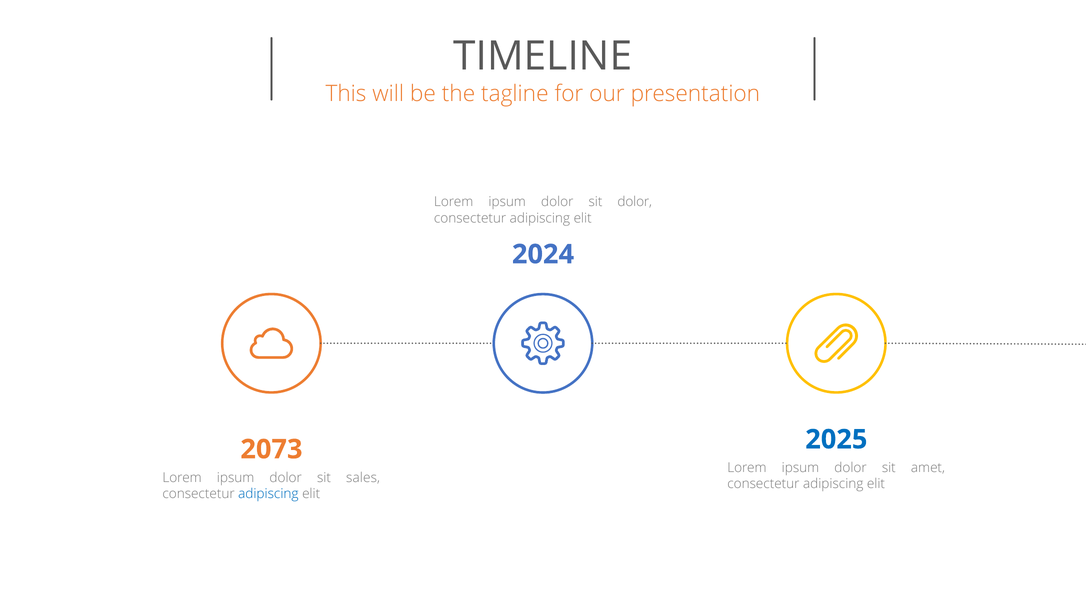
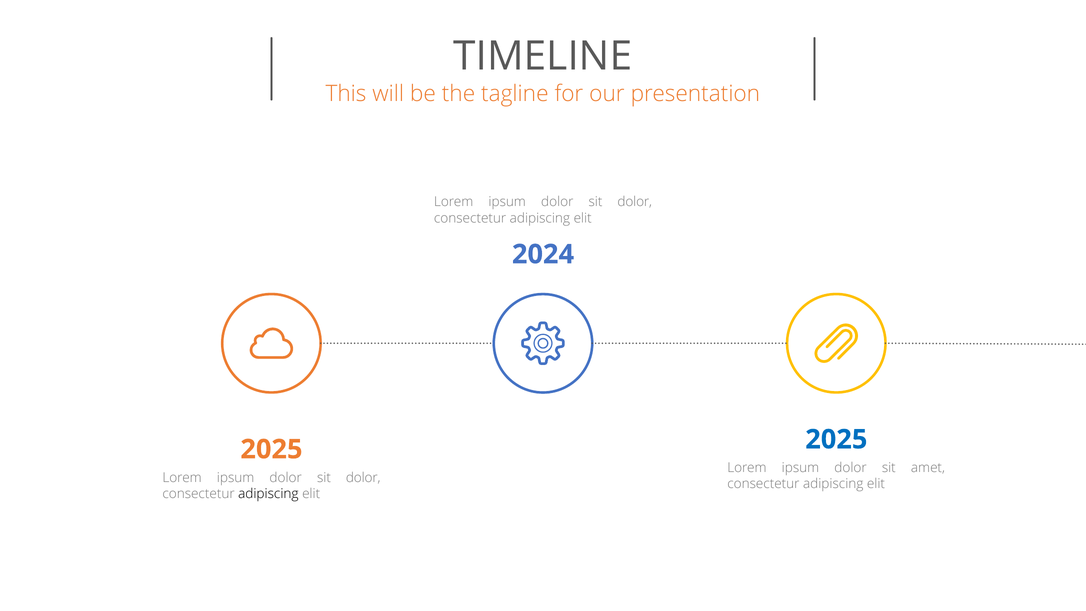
2073: 2073 -> 2025 (271, 449)
sales: sales -> dolor (363, 477)
adipiscing colour: blue -> black (268, 494)
